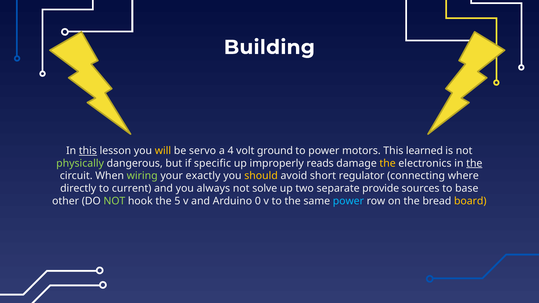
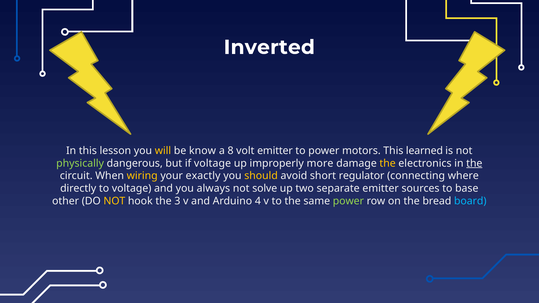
Building: Building -> Inverted (269, 47)
this underline: present -> none (88, 151)
servo: servo -> know (202, 151)
4: 4 -> 8 (231, 151)
volt ground: ground -> emitter (275, 151)
if specific: specific -> voltage (212, 163)
reads: reads -> more (320, 163)
wiring colour: light green -> yellow (142, 176)
to current: current -> voltage (132, 189)
separate provide: provide -> emitter (381, 189)
NOT colour: light green -> yellow (114, 201)
5: 5 -> 3 (177, 201)
0: 0 -> 4 (258, 201)
power colour: light blue -> light green (348, 201)
board colour: yellow -> light blue (470, 201)
